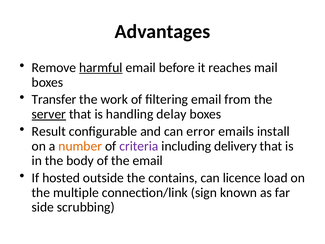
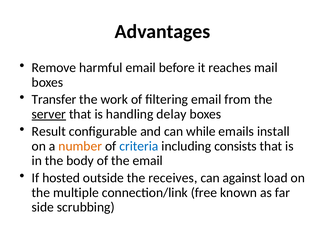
harmful underline: present -> none (101, 68)
error: error -> while (201, 131)
criteria colour: purple -> blue (139, 146)
delivery: delivery -> consists (236, 146)
contains: contains -> receives (173, 178)
licence: licence -> against (242, 178)
sign: sign -> free (204, 192)
